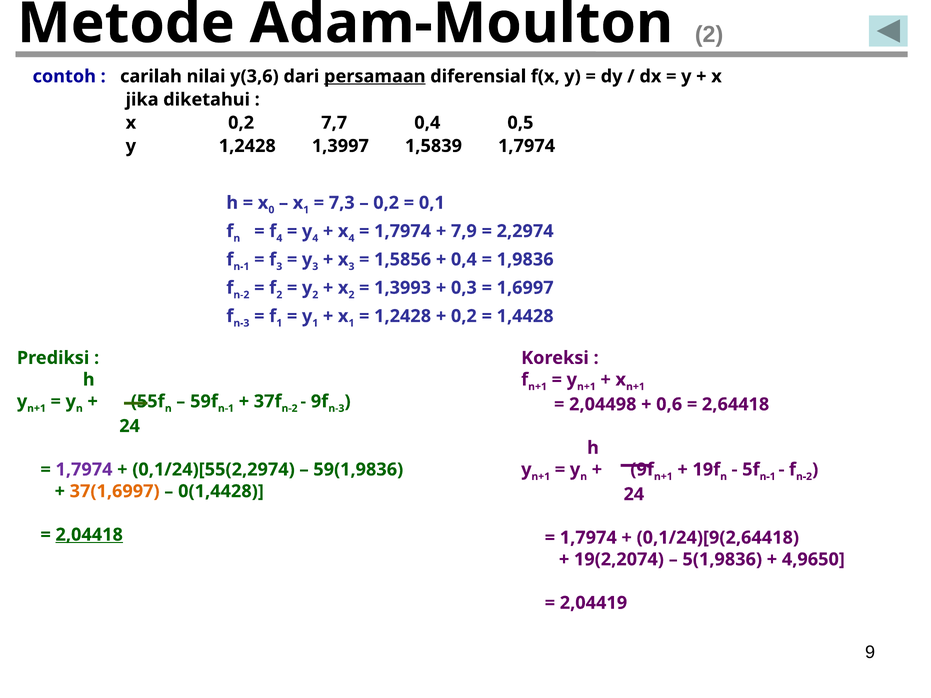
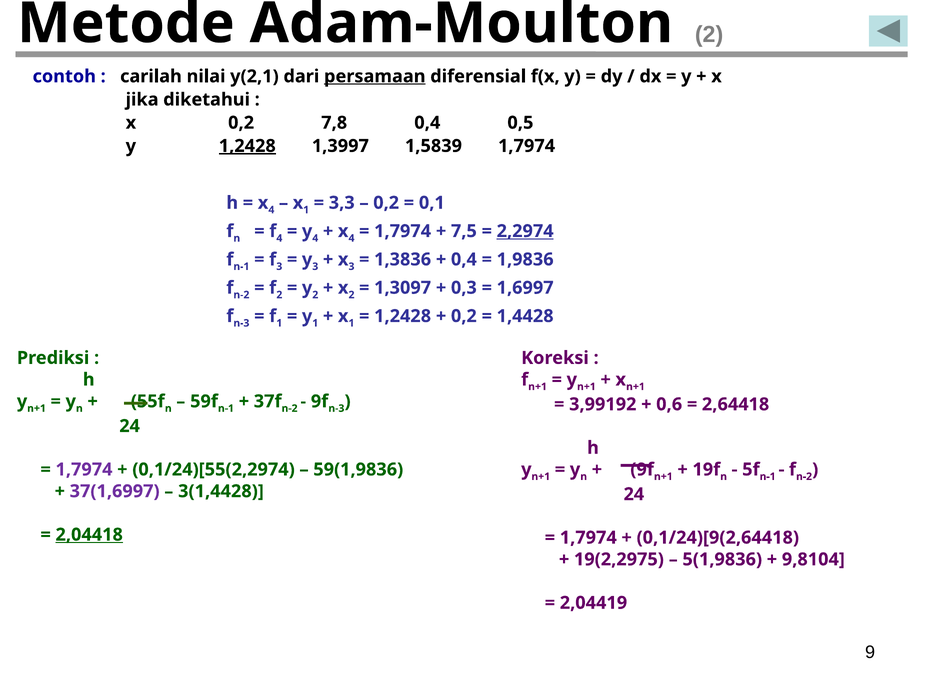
y(3,6: y(3,6 -> y(2,1 (254, 76)
7,7: 7,7 -> 7,8 (334, 123)
1,2428 underline: none -> present (247, 146)
0: 0 -> 4 (271, 210)
7,3: 7,3 -> 3,3 (342, 203)
7,9: 7,9 -> 7,5 (464, 231)
2,2974 underline: none -> present (525, 231)
1,5856: 1,5856 -> 1,3836 (403, 260)
1,3993: 1,3993 -> 1,3097 (403, 288)
2,04498: 2,04498 -> 3,99192 (603, 404)
37(1,6997 colour: orange -> purple (115, 491)
0(1,4428: 0(1,4428 -> 3(1,4428 (221, 491)
19(2,2074: 19(2,2074 -> 19(2,2975 (619, 560)
4,9650: 4,9650 -> 9,8104 (813, 560)
